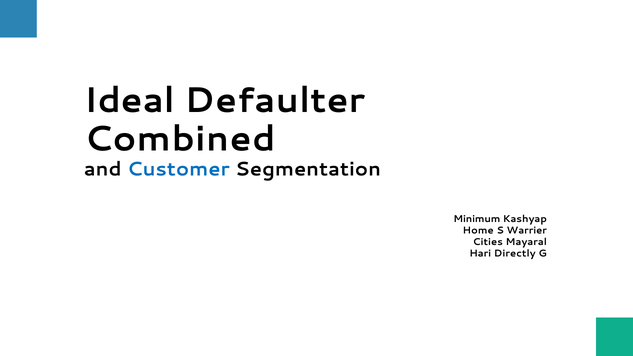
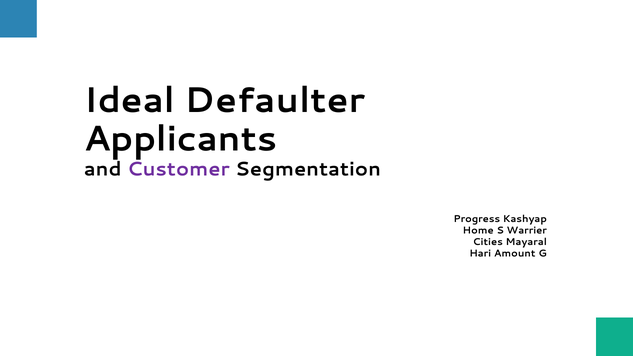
Combined: Combined -> Applicants (180, 139)
Customer colour: blue -> purple (178, 169)
Minimum: Minimum -> Progress (477, 219)
Directly: Directly -> Amount (515, 253)
